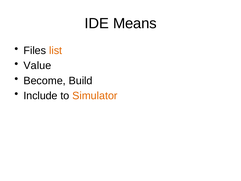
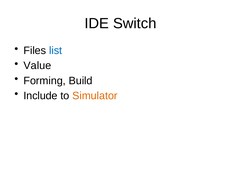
Means: Means -> Switch (135, 23)
list colour: orange -> blue (56, 51)
Become: Become -> Forming (45, 81)
